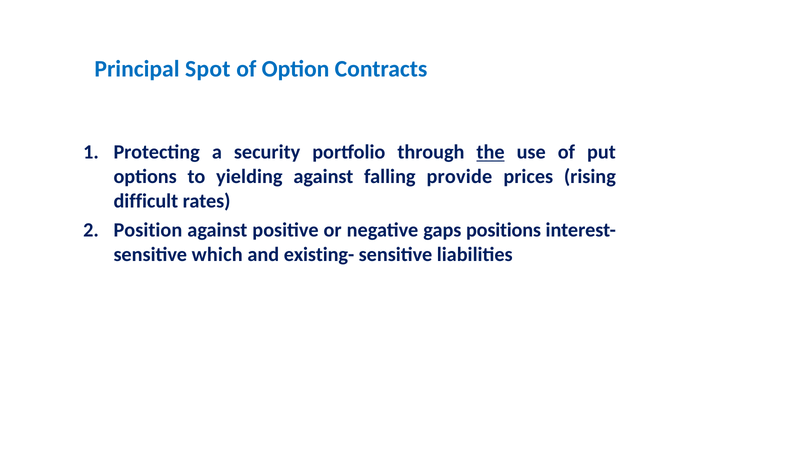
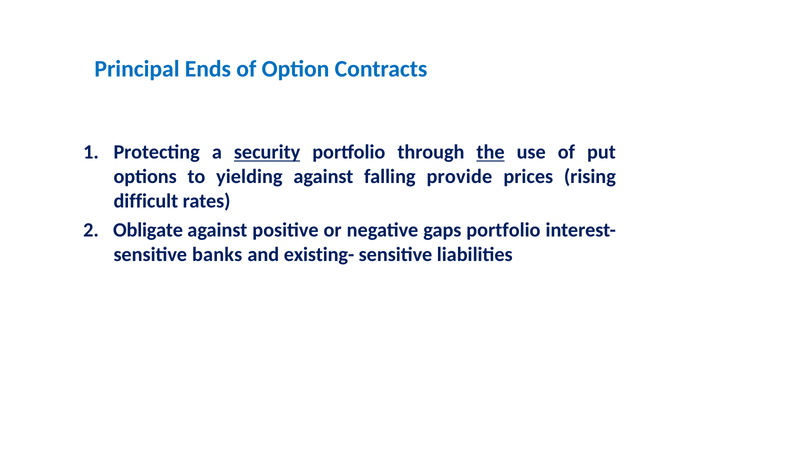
Spot: Spot -> Ends (208, 69)
security underline: none -> present (267, 152)
Position: Position -> Obligate (148, 230)
gaps positions: positions -> portfolio (503, 230)
which: which -> banks (217, 254)
